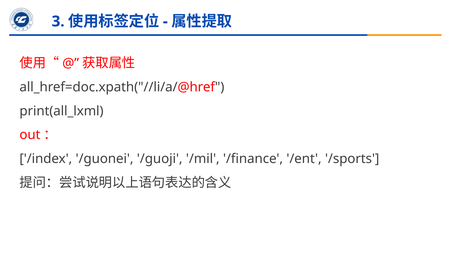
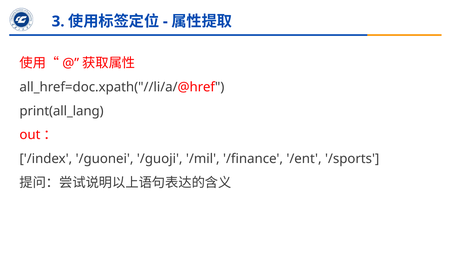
print(all_lxml: print(all_lxml -> print(all_lang (62, 111)
